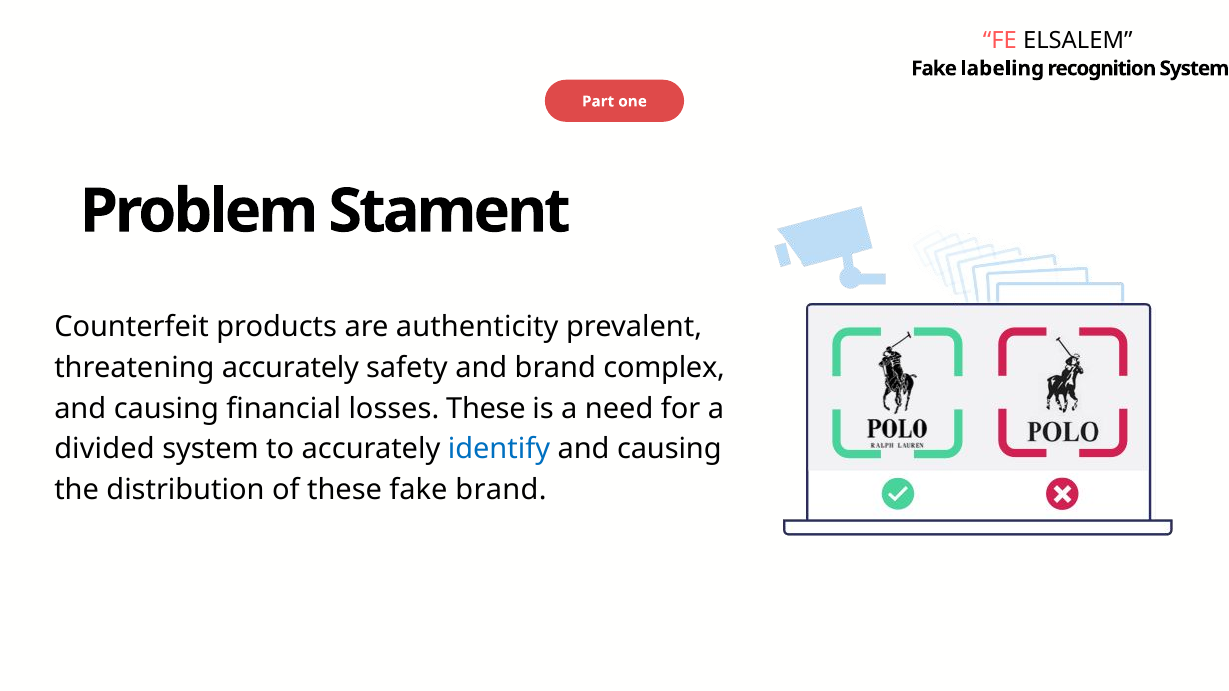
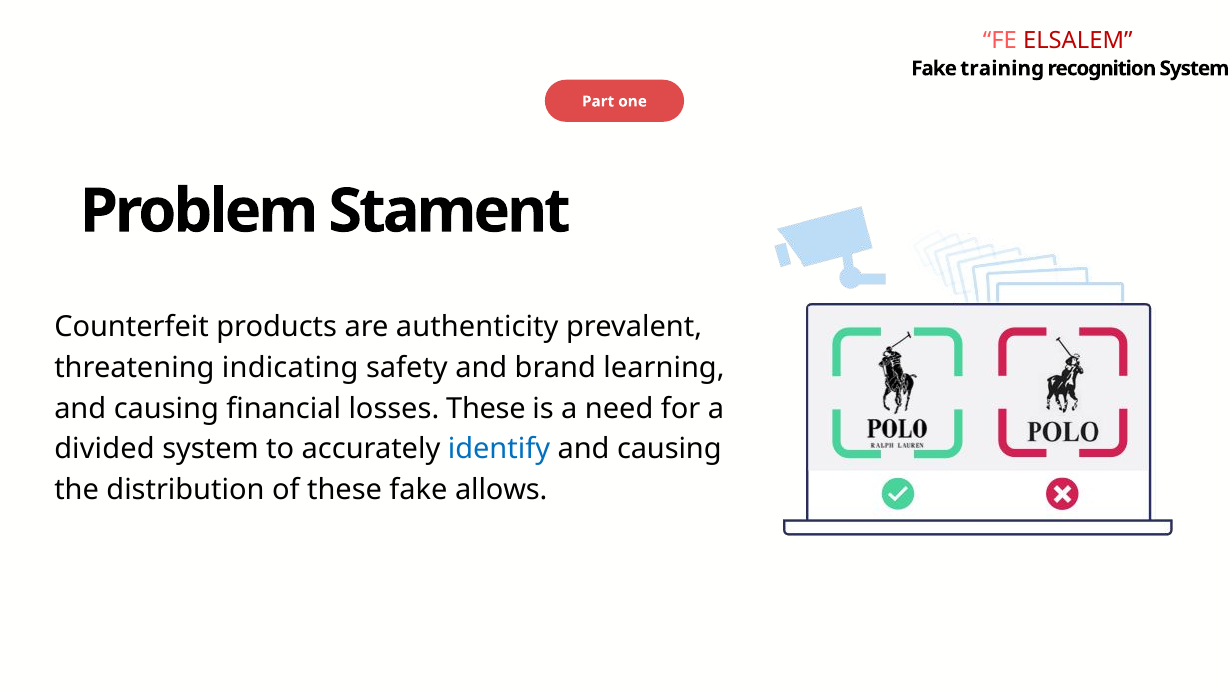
ELSALEM colour: black -> red (1078, 41)
labeling: labeling -> training (1002, 68)
threatening accurately: accurately -> indicating (290, 368)
complex: complex -> learning (664, 368)
fake brand: brand -> allows (501, 490)
